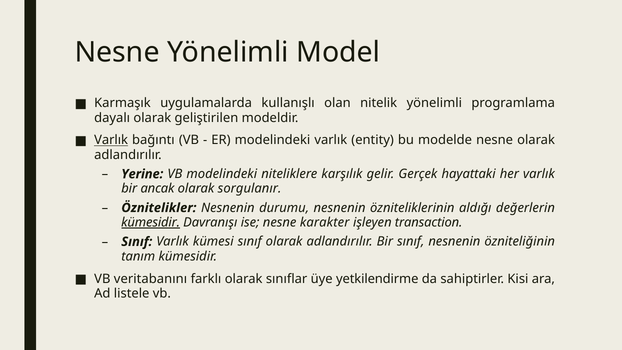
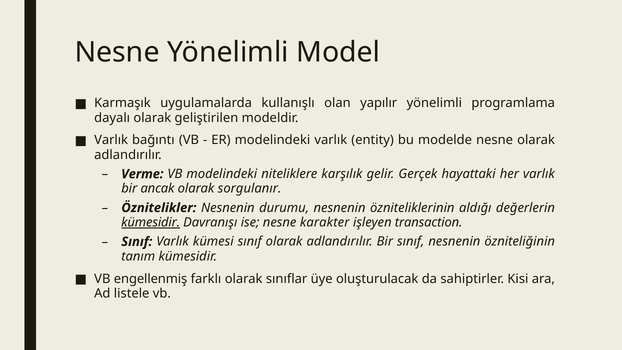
nitelik: nitelik -> yapılır (379, 103)
Varlık underline: present -> none (111, 140)
Yerine: Yerine -> Verme (142, 174)
veritabanını: veritabanını -> engellenmiş (151, 279)
yetkilendirme: yetkilendirme -> oluşturulacak (377, 279)
